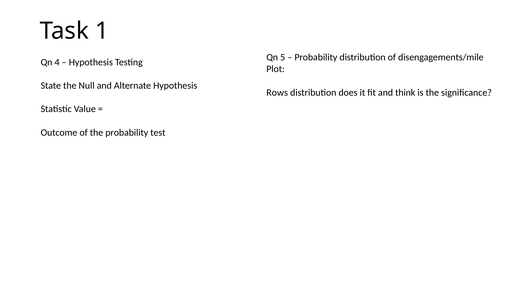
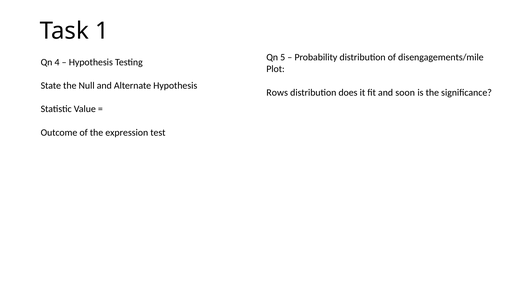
think: think -> soon (405, 93)
the probability: probability -> expression (127, 133)
